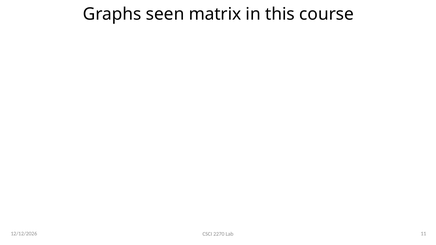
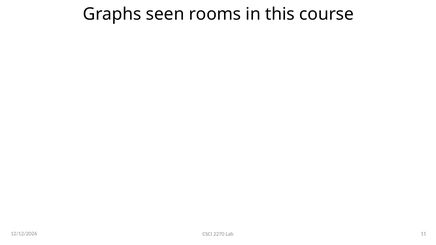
matrix: matrix -> rooms (215, 14)
